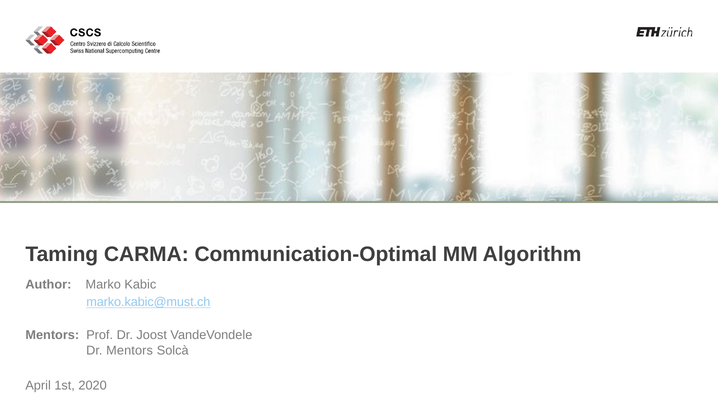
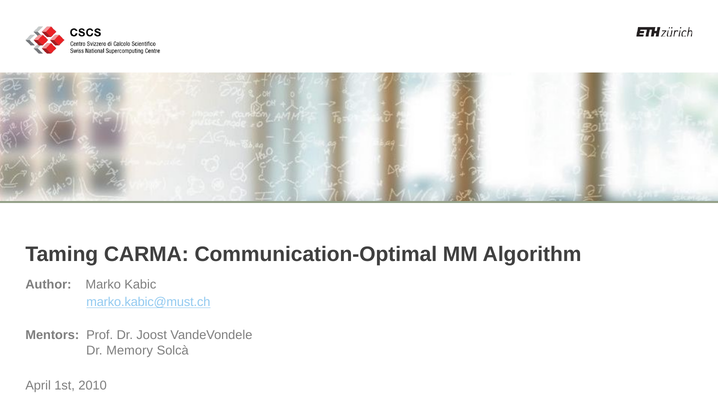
Dr Mentors: Mentors -> Memory (130, 350)
2020: 2020 -> 2010 (93, 385)
